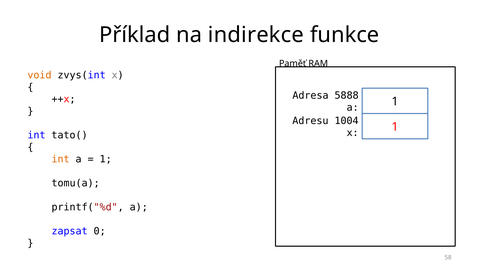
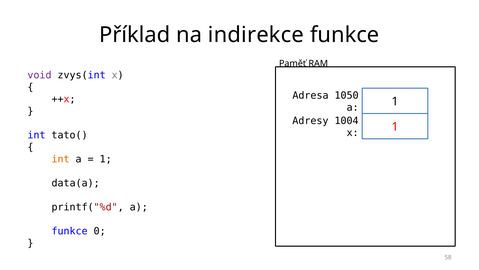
void colour: orange -> purple (39, 75)
5888: 5888 -> 1050 (347, 95)
Adresu: Adresu -> Adresy (310, 121)
tomu(a: tomu(a -> data(a (76, 183)
zapsat: zapsat -> funkce (70, 231)
